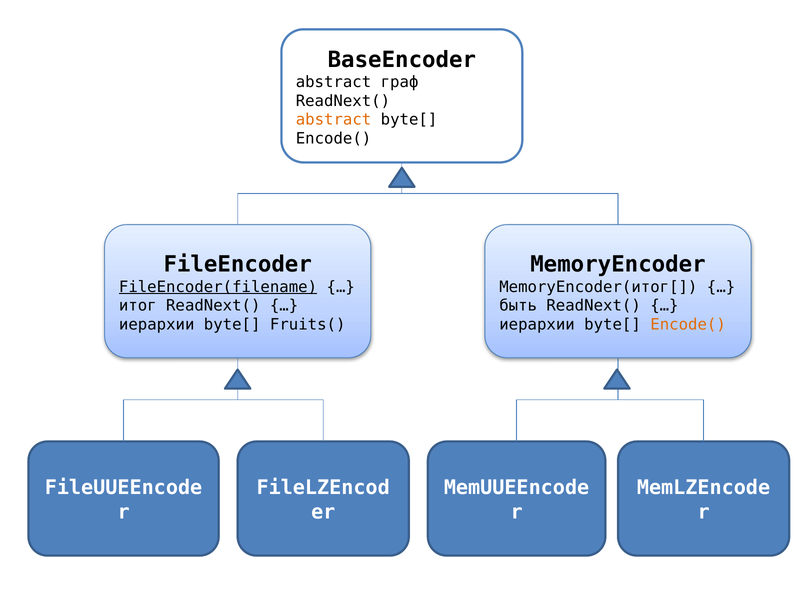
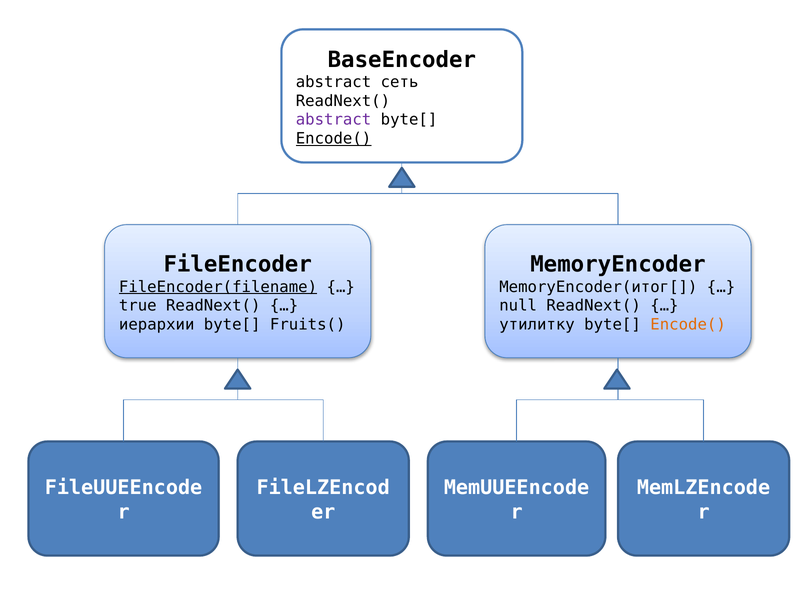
граф: граф -> сеть (400, 82)
abstract colour: orange -> purple (334, 120)
Encode( underline: none -> present (334, 138)
итог: итог -> true (138, 306)
быть: быть -> null (518, 306)
иерархии: иерархии -> утилитку (537, 324)
